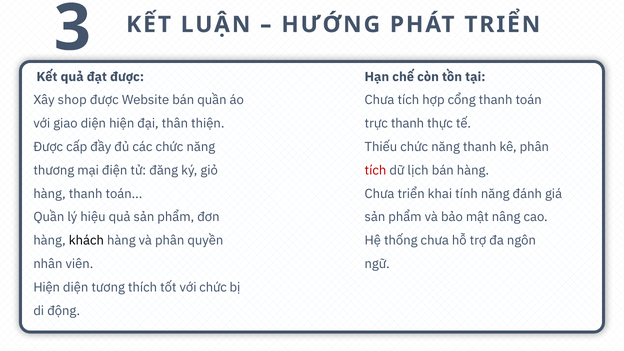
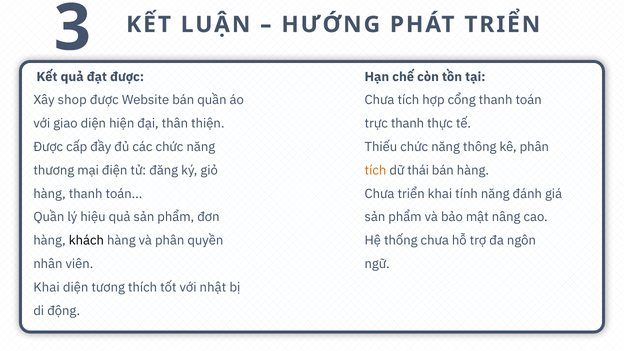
năng thanh: thanh -> thông (480, 147)
tích colour: red -> orange (375, 170)
lịch: lịch -> thái (418, 170)
Hiện: Hiện -> Khai (47, 287)
với chức: chức -> nhật (213, 287)
